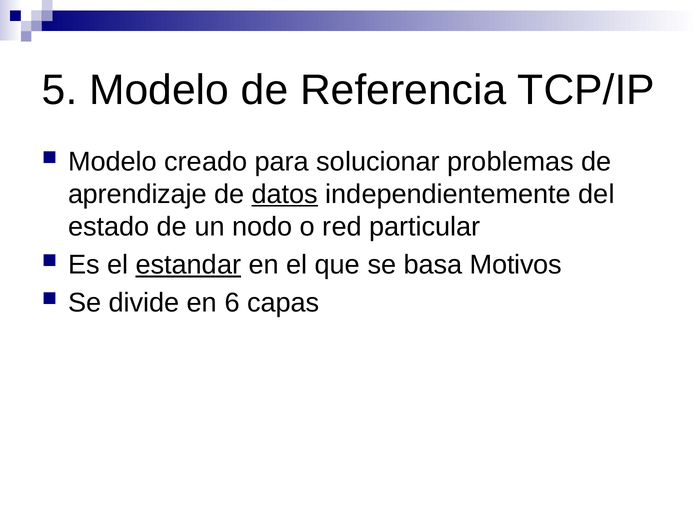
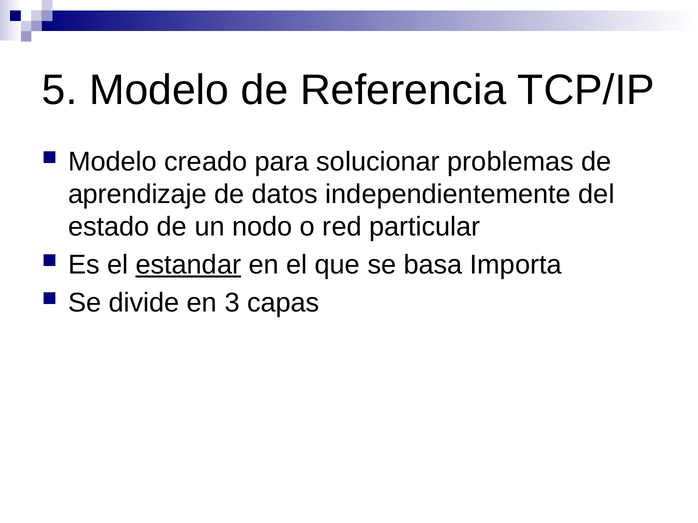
datos underline: present -> none (285, 194)
Motivos: Motivos -> Importa (516, 265)
6: 6 -> 3 (232, 303)
